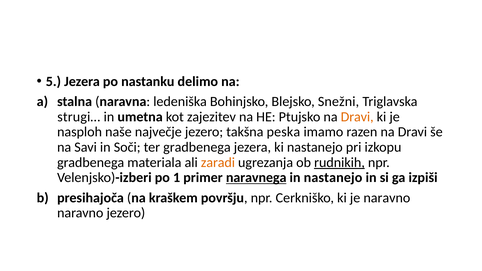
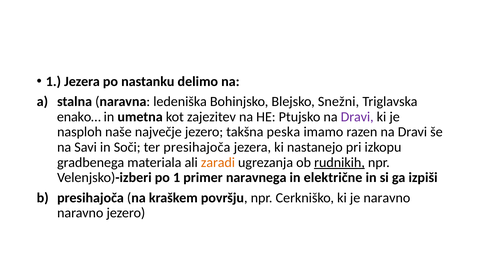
5: 5 -> 1 (53, 81)
strugi…: strugi… -> enako… (79, 117)
Dravi colour: orange -> purple (357, 117)
ter gradbenega: gradbenega -> presihajoča (197, 147)
naravnega underline: present -> none (256, 178)
in nastanejo: nastanejo -> električne (333, 178)
